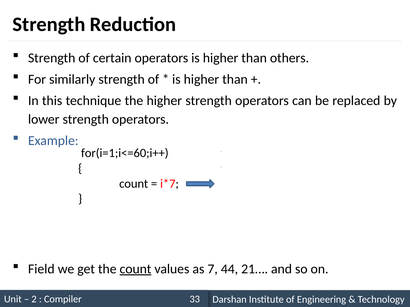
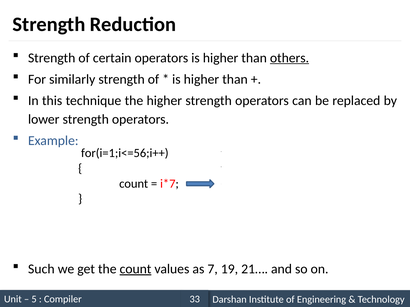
others underline: none -> present (290, 58)
for(i=1;i<=60;i++: for(i=1;i<=60;i++ -> for(i=1;i<=56;i++ (125, 153)
Field: Field -> Such (41, 269)
44: 44 -> 19 (230, 269)
2: 2 -> 5 (34, 300)
